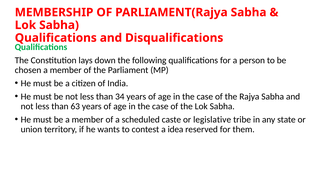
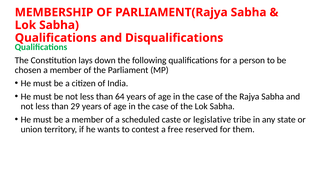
34: 34 -> 64 (120, 97)
63: 63 -> 29 (75, 106)
idea: idea -> free (175, 130)
